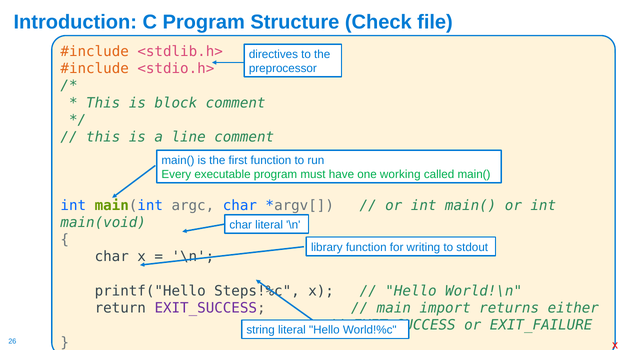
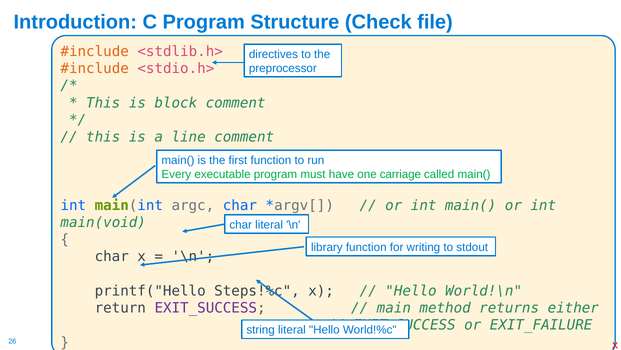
working: working -> carriage (400, 174)
import: import -> method (445, 308)
